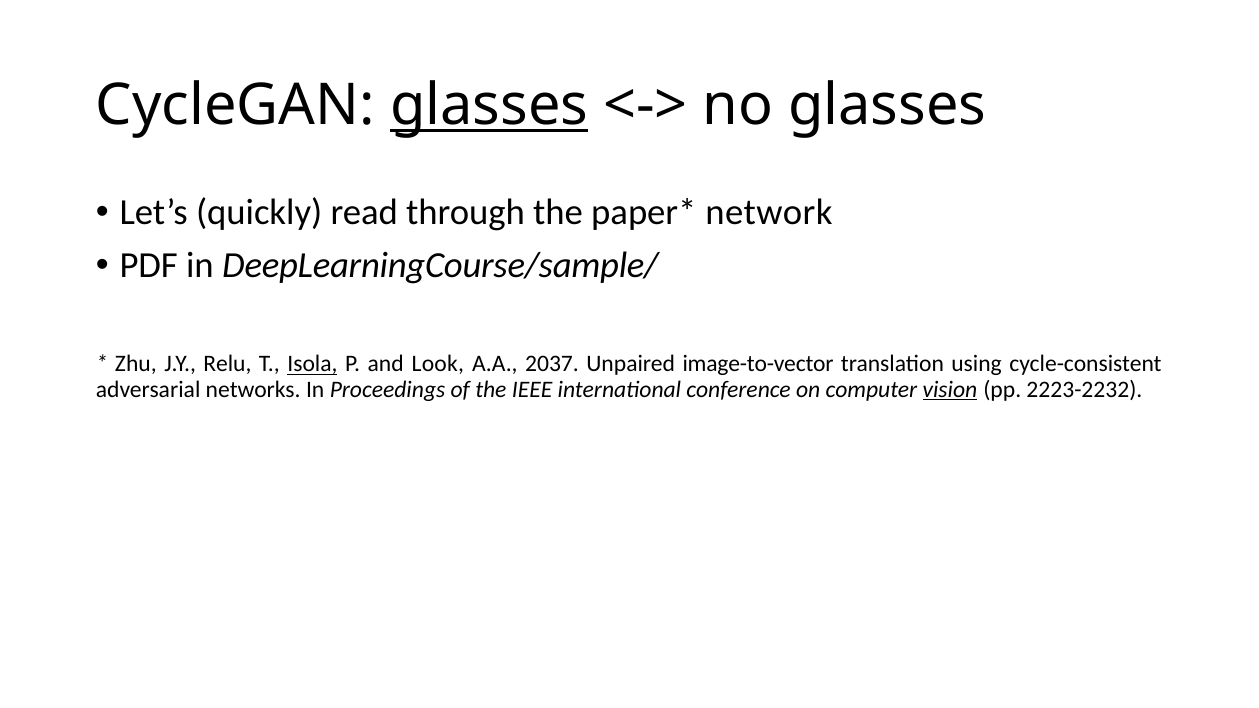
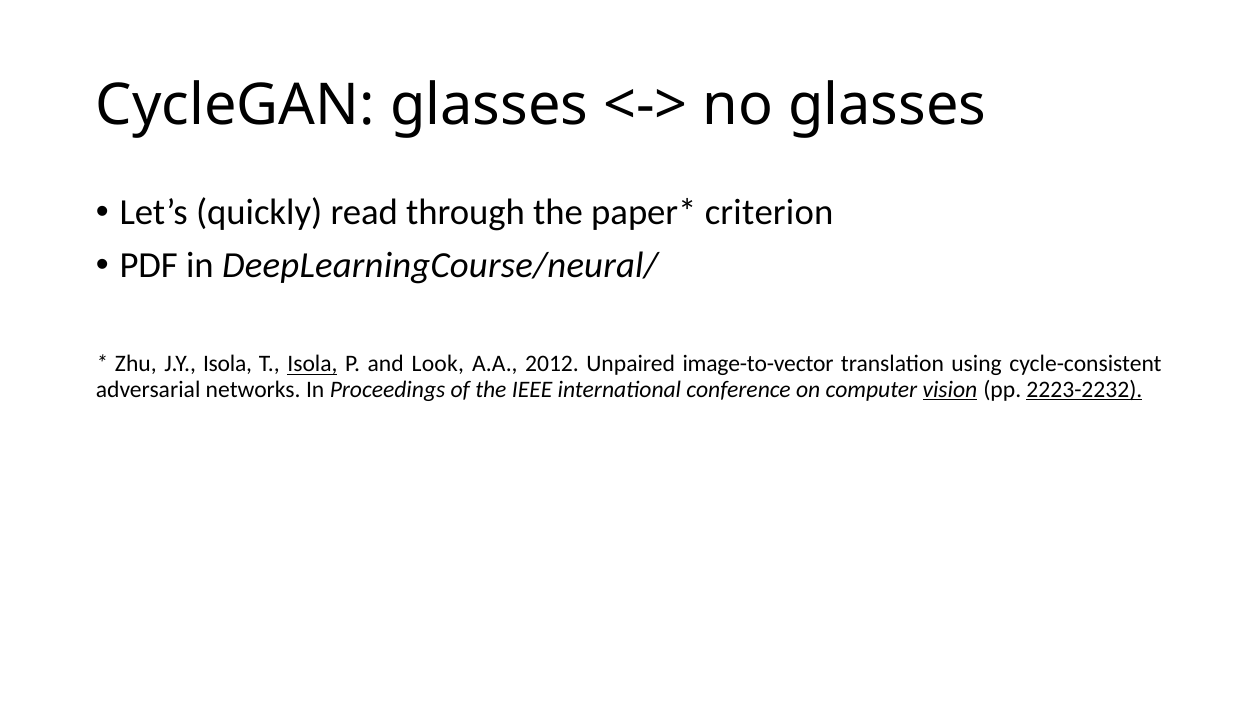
glasses underline: present -> none (489, 106)
network: network -> criterion (769, 213)
DeepLearningCourse/sample/: DeepLearningCourse/sample/ -> DeepLearningCourse/neural/ (440, 266)
J.Y Relu: Relu -> Isola (228, 364)
2037: 2037 -> 2012 (552, 364)
2223-2232 underline: none -> present (1084, 390)
